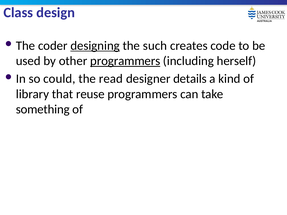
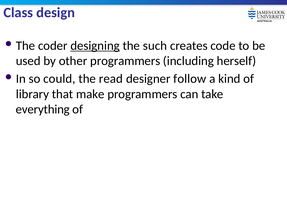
programmers underline: present -> none (125, 61)
details: details -> follow (190, 79)
reuse: reuse -> make (90, 94)
something: something -> everything (43, 109)
